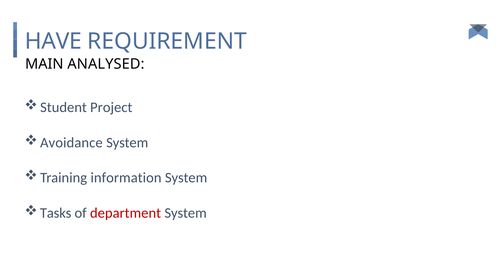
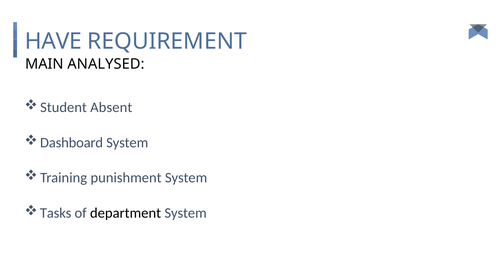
Project: Project -> Absent (111, 108)
Avoidance: Avoidance -> Dashboard (72, 143)
information: information -> punishment (126, 178)
department colour: red -> black (126, 213)
